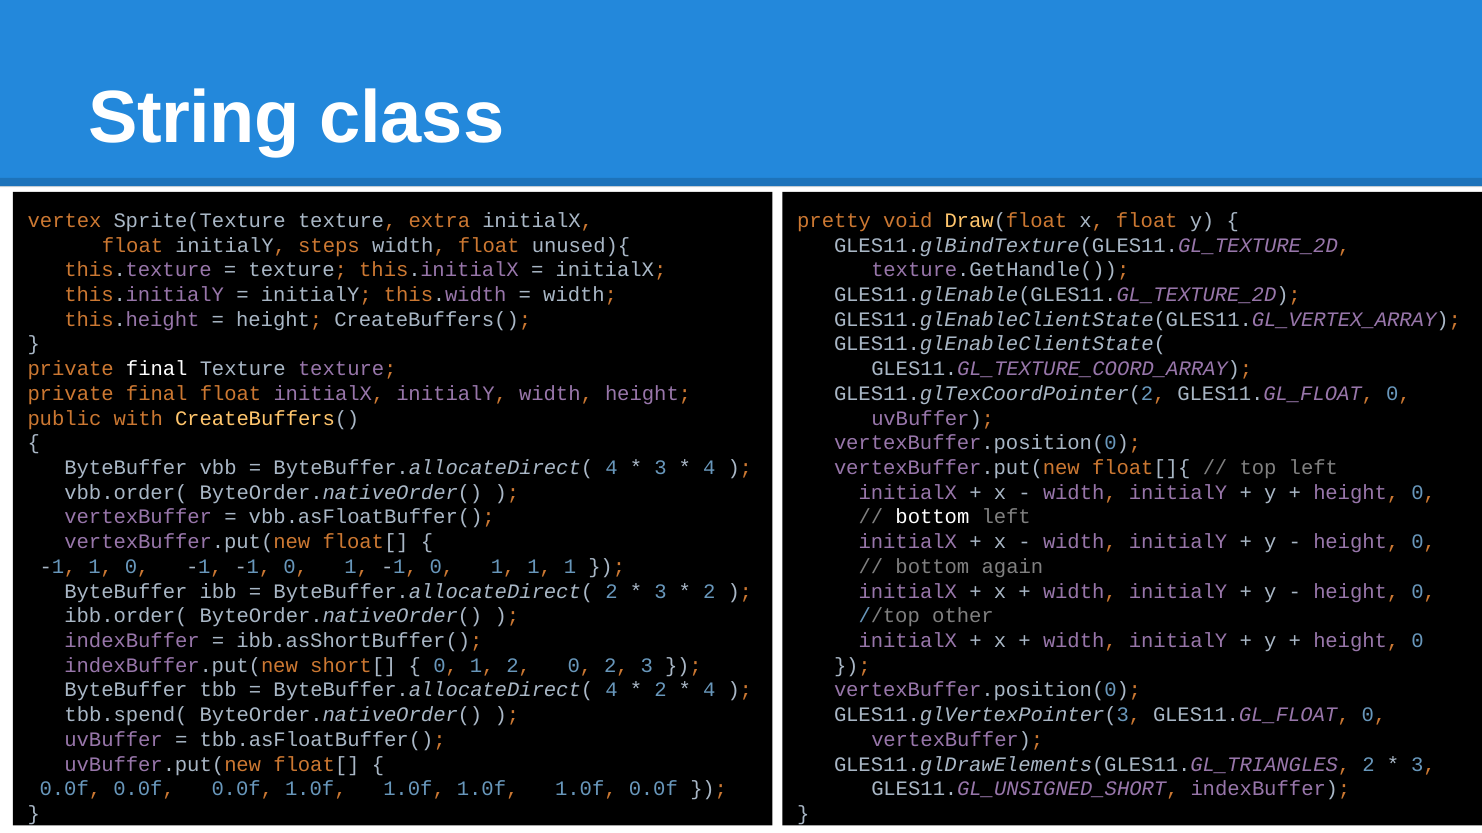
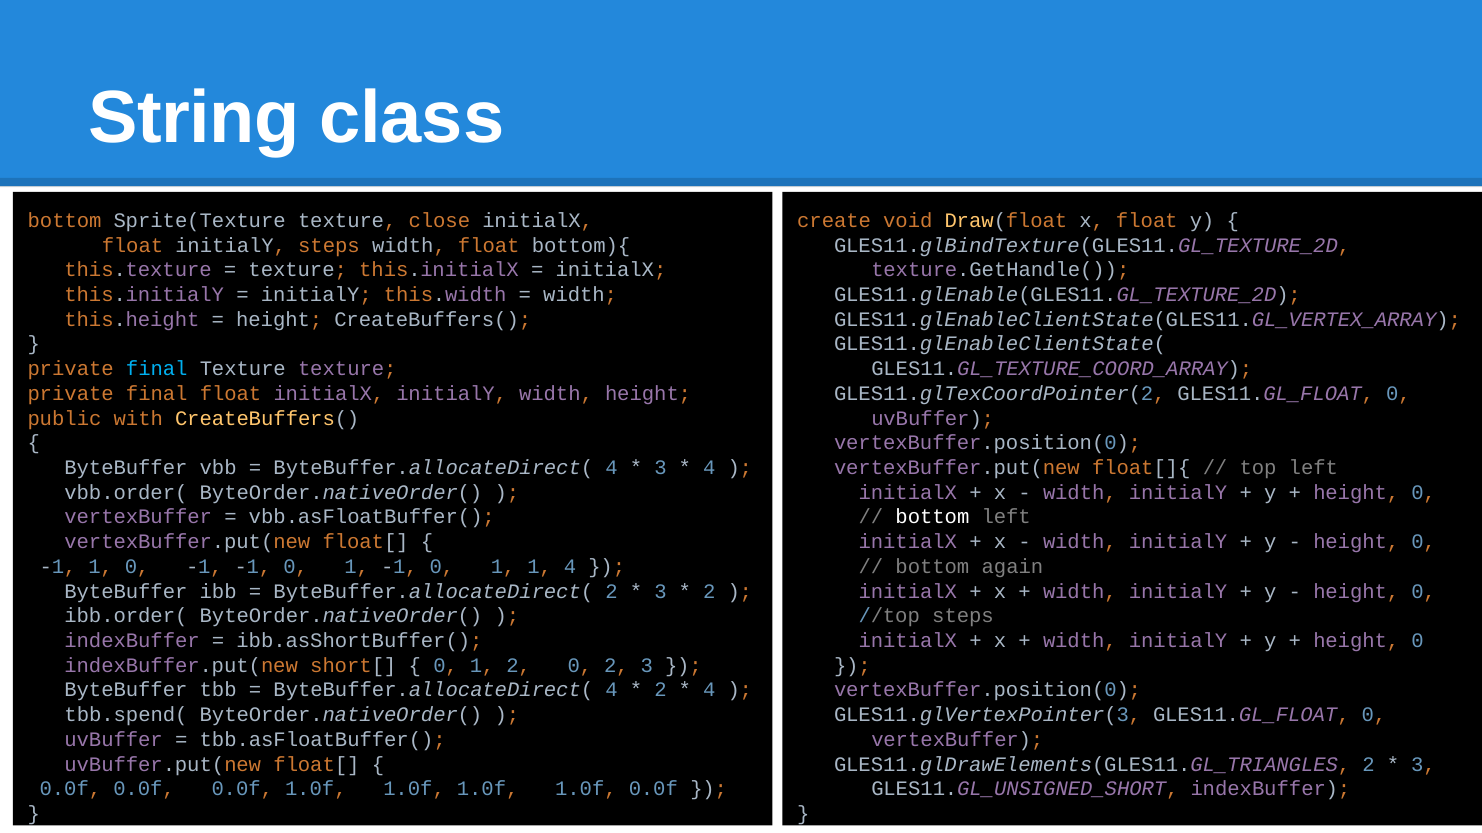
vertex: vertex -> bottom (65, 221)
extra: extra -> close (439, 221)
pretty: pretty -> create (834, 221)
unused){: unused){ -> bottom){ (581, 245)
final colour: white -> light blue (157, 369)
1 1 1: 1 -> 4 (570, 567)
//top other: other -> steps (963, 617)
